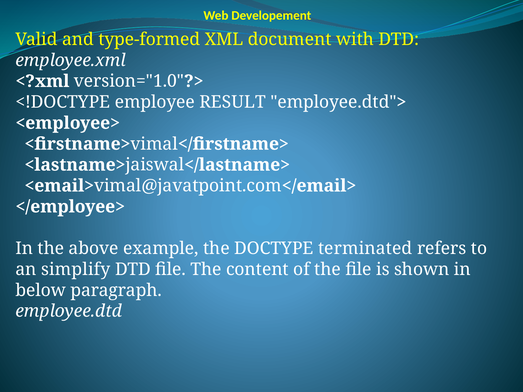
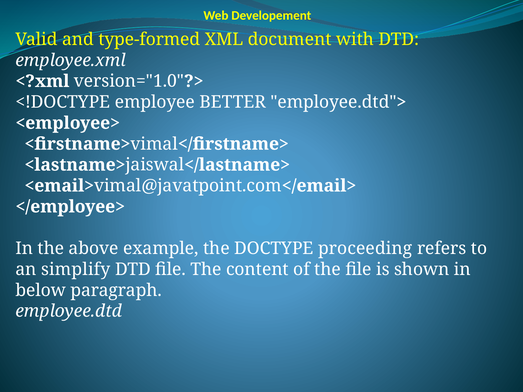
RESULT: RESULT -> BETTER (233, 102)
terminated: terminated -> proceeding (365, 249)
